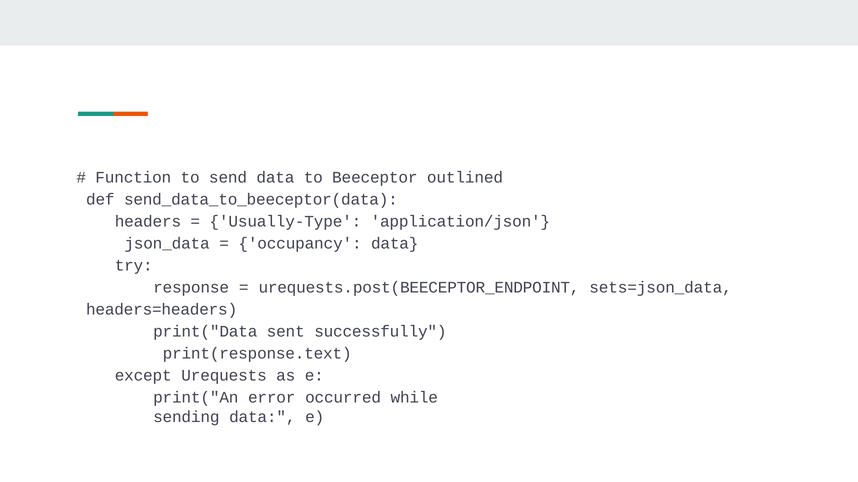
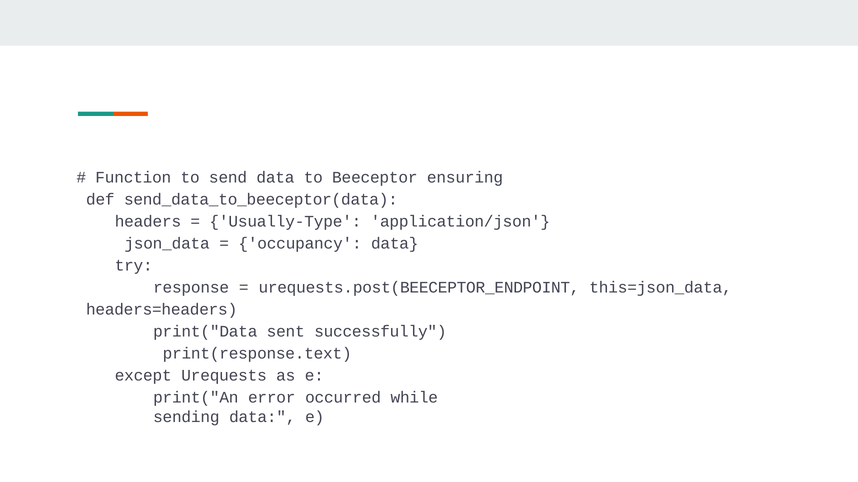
outlined: outlined -> ensuring (465, 178)
sets=json_data: sets=json_data -> this=json_data (661, 288)
